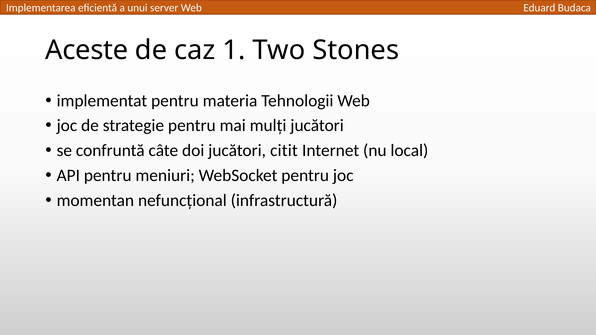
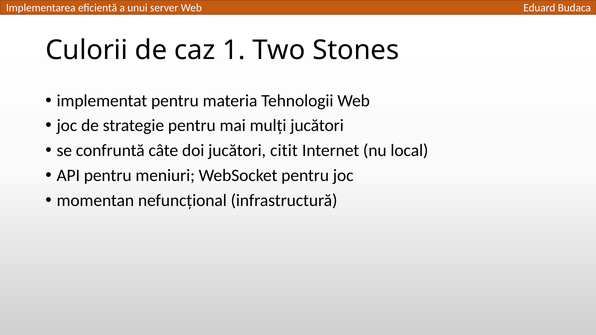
Aceste: Aceste -> Culorii (87, 50)
